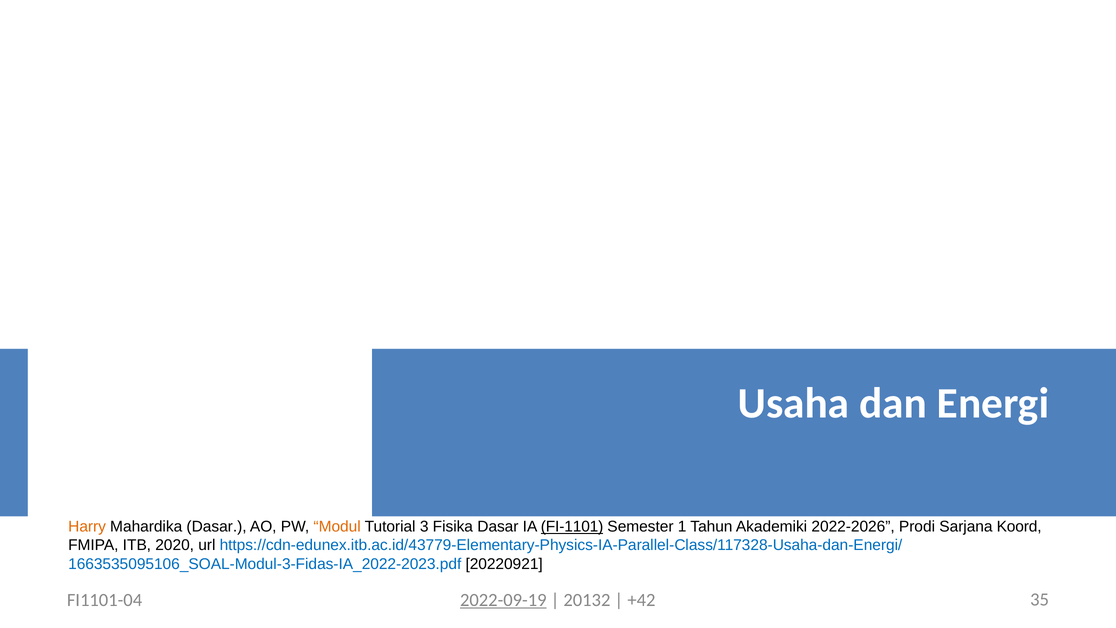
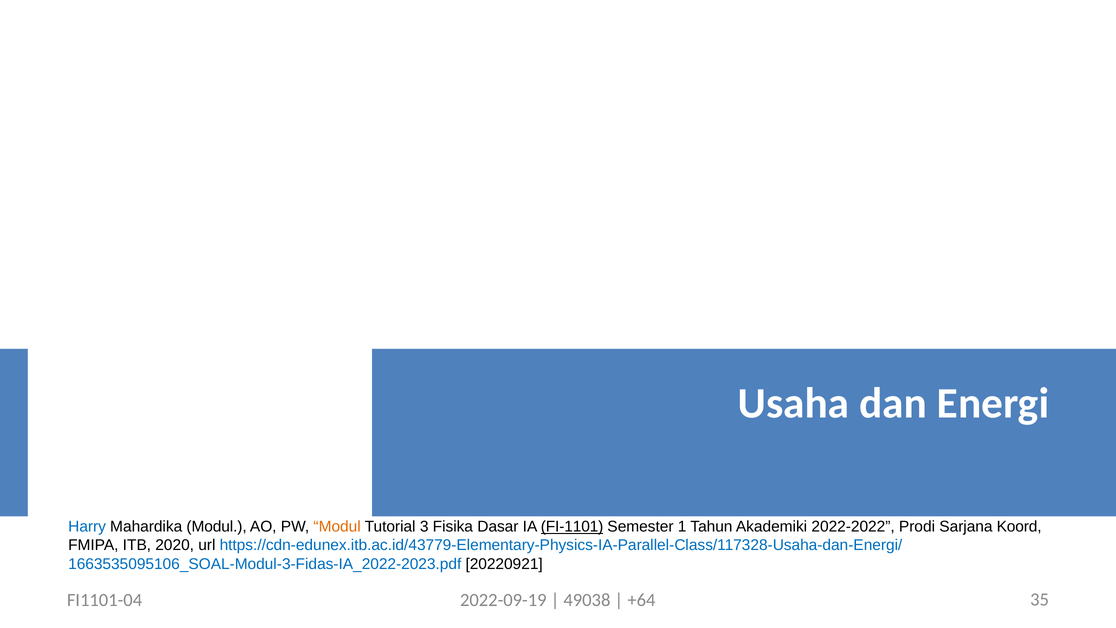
Harry colour: orange -> blue (87, 526)
Mahardika Dasar: Dasar -> Modul (217, 526)
2022-2026: 2022-2026 -> 2022-2022 (853, 526)
2022-09-19 underline: present -> none (503, 600)
20132: 20132 -> 49038 (587, 600)
+42: +42 -> +64 (641, 600)
